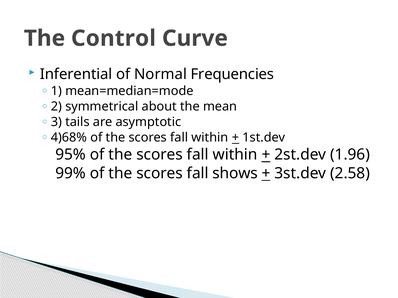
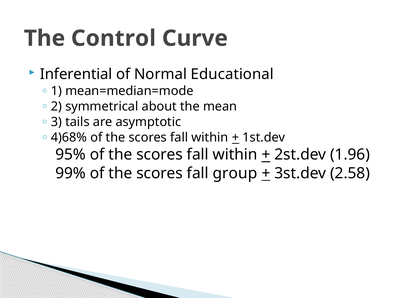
Frequencies: Frequencies -> Educational (232, 74)
shows: shows -> group (235, 174)
